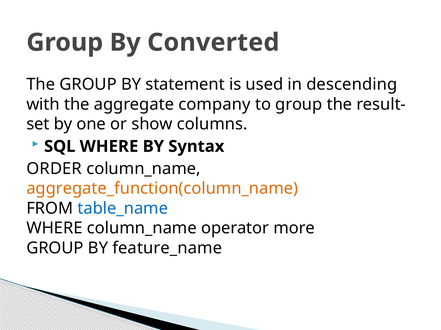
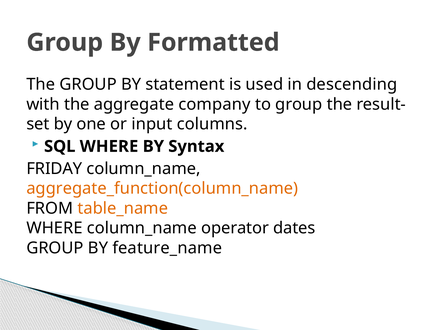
Converted: Converted -> Formatted (213, 43)
show: show -> input (152, 124)
ORDER: ORDER -> FRIDAY (54, 169)
table_name colour: blue -> orange (123, 209)
more: more -> dates (294, 229)
